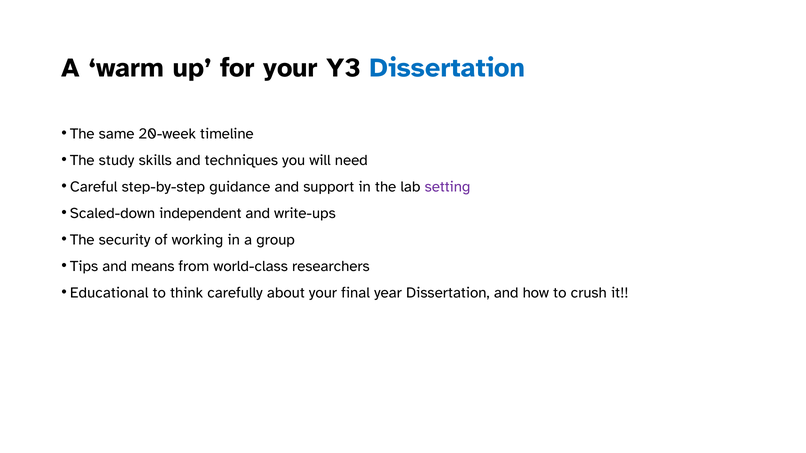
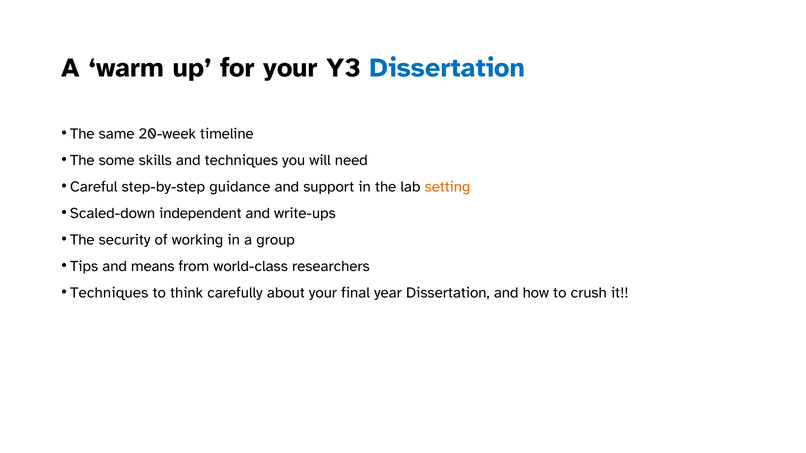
study: study -> some (117, 160)
setting colour: purple -> orange (448, 187)
Educational: Educational -> Techniques (109, 293)
